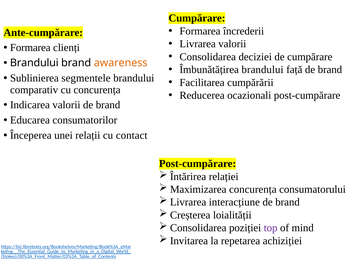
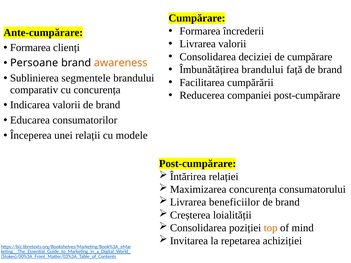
Brandului: Brandului -> Persoane (34, 63)
ocazionali: ocazionali -> companiei (249, 95)
contact: contact -> modele (132, 136)
interacțiune: interacțiune -> beneficiilor (234, 202)
top colour: purple -> orange (271, 228)
